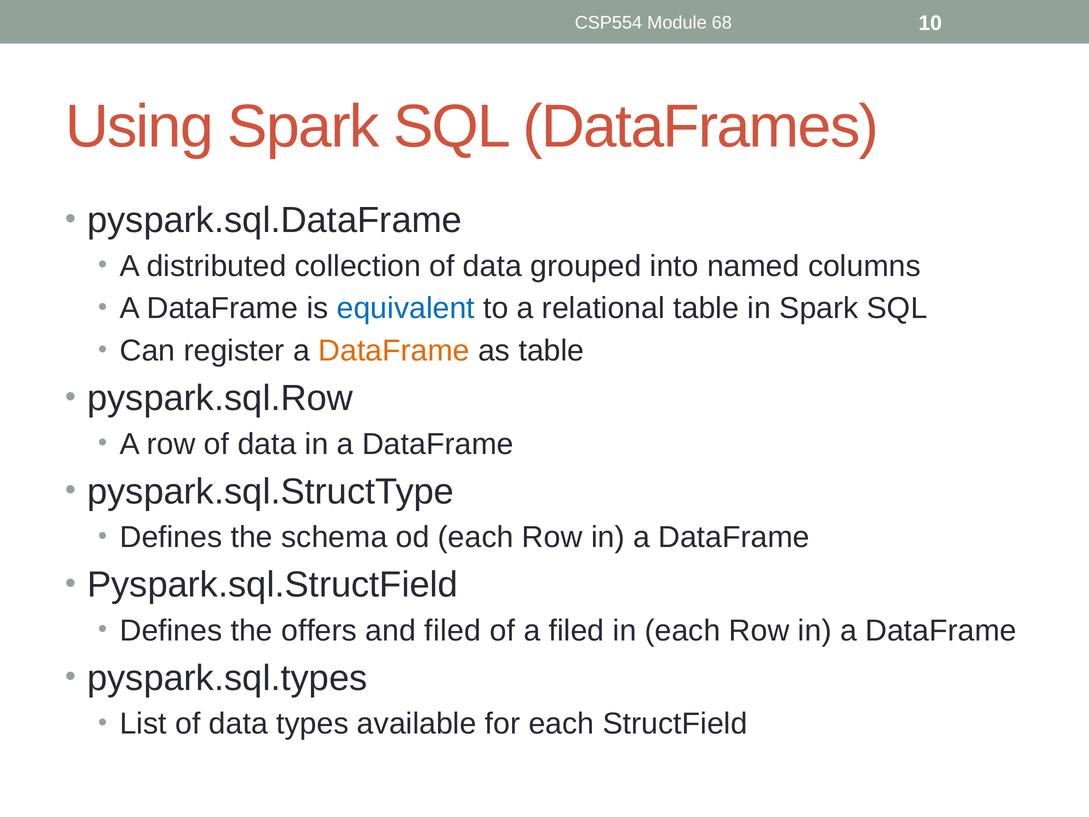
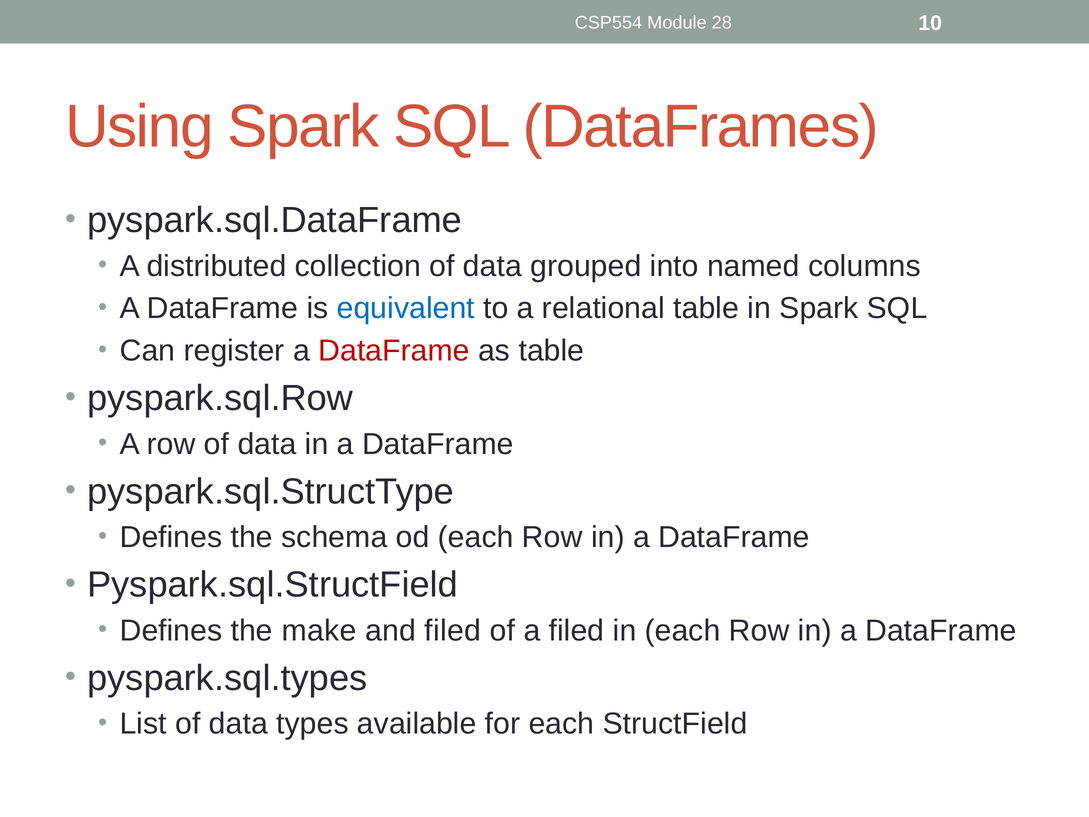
68: 68 -> 28 (722, 23)
DataFrame colour: orange -> red (394, 351)
offers: offers -> make (319, 630)
